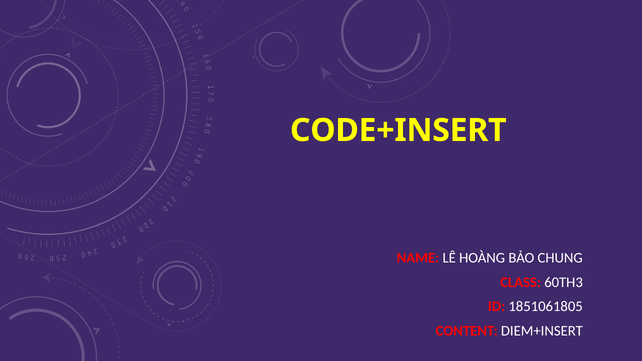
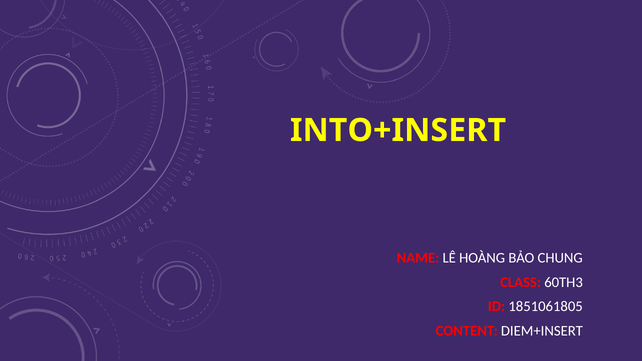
CODE+INSERT: CODE+INSERT -> INTO+INSERT (398, 130)
